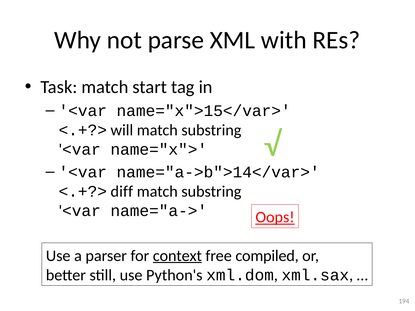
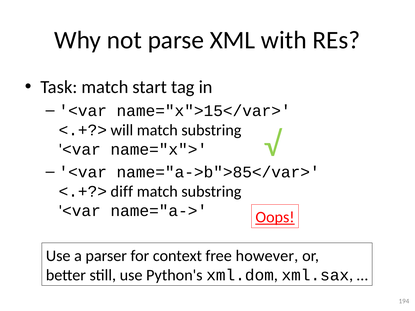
name="a->b">14</var>: name="a->b">14</var> -> name="a->b">85</var> (218, 172)
context underline: present -> none (177, 256)
compiled: compiled -> however (267, 256)
